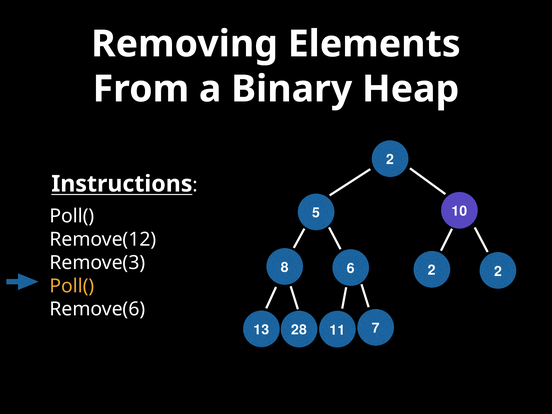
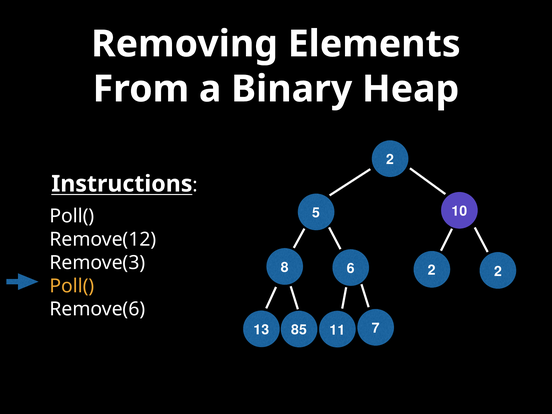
28: 28 -> 85 (299, 330)
